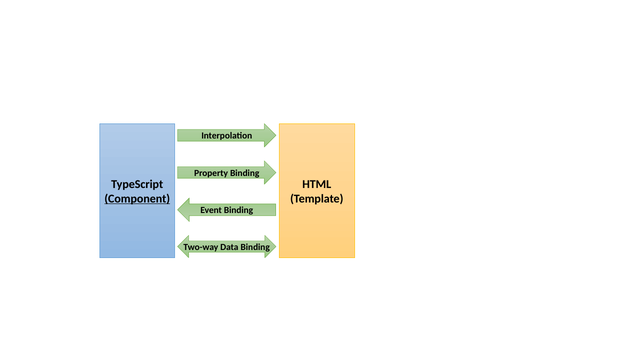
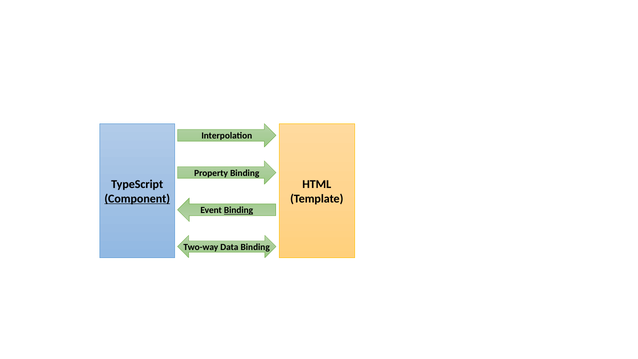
Binding underline: none -> present (239, 210)
